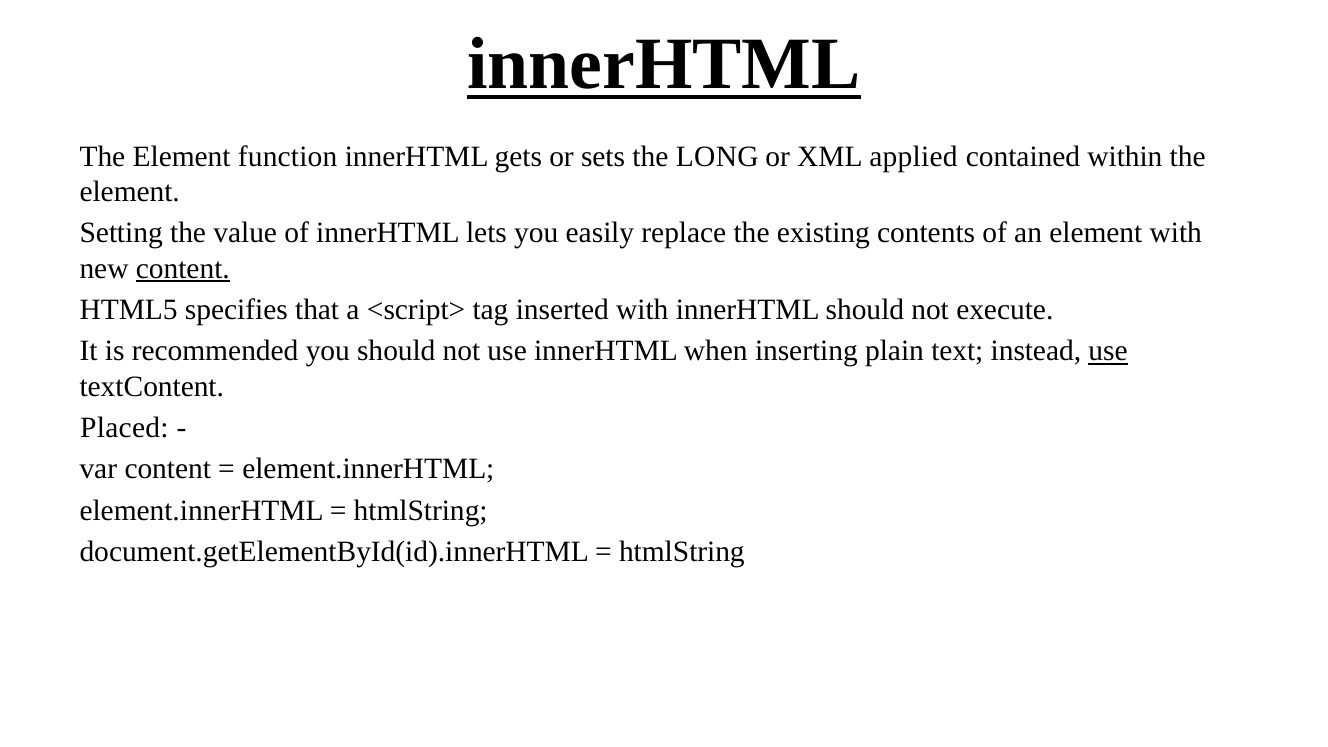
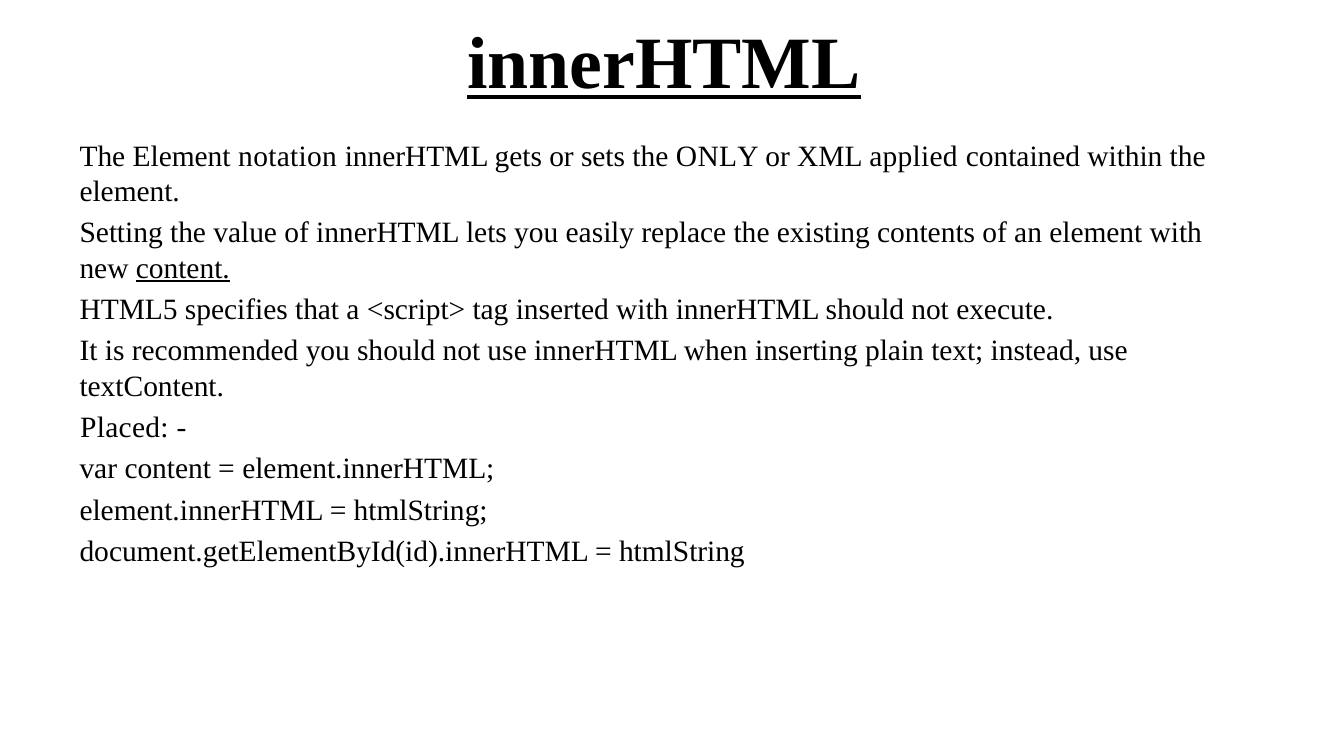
function: function -> notation (288, 156)
LONG: LONG -> ONLY (717, 156)
use underline: present -> none (1108, 351)
